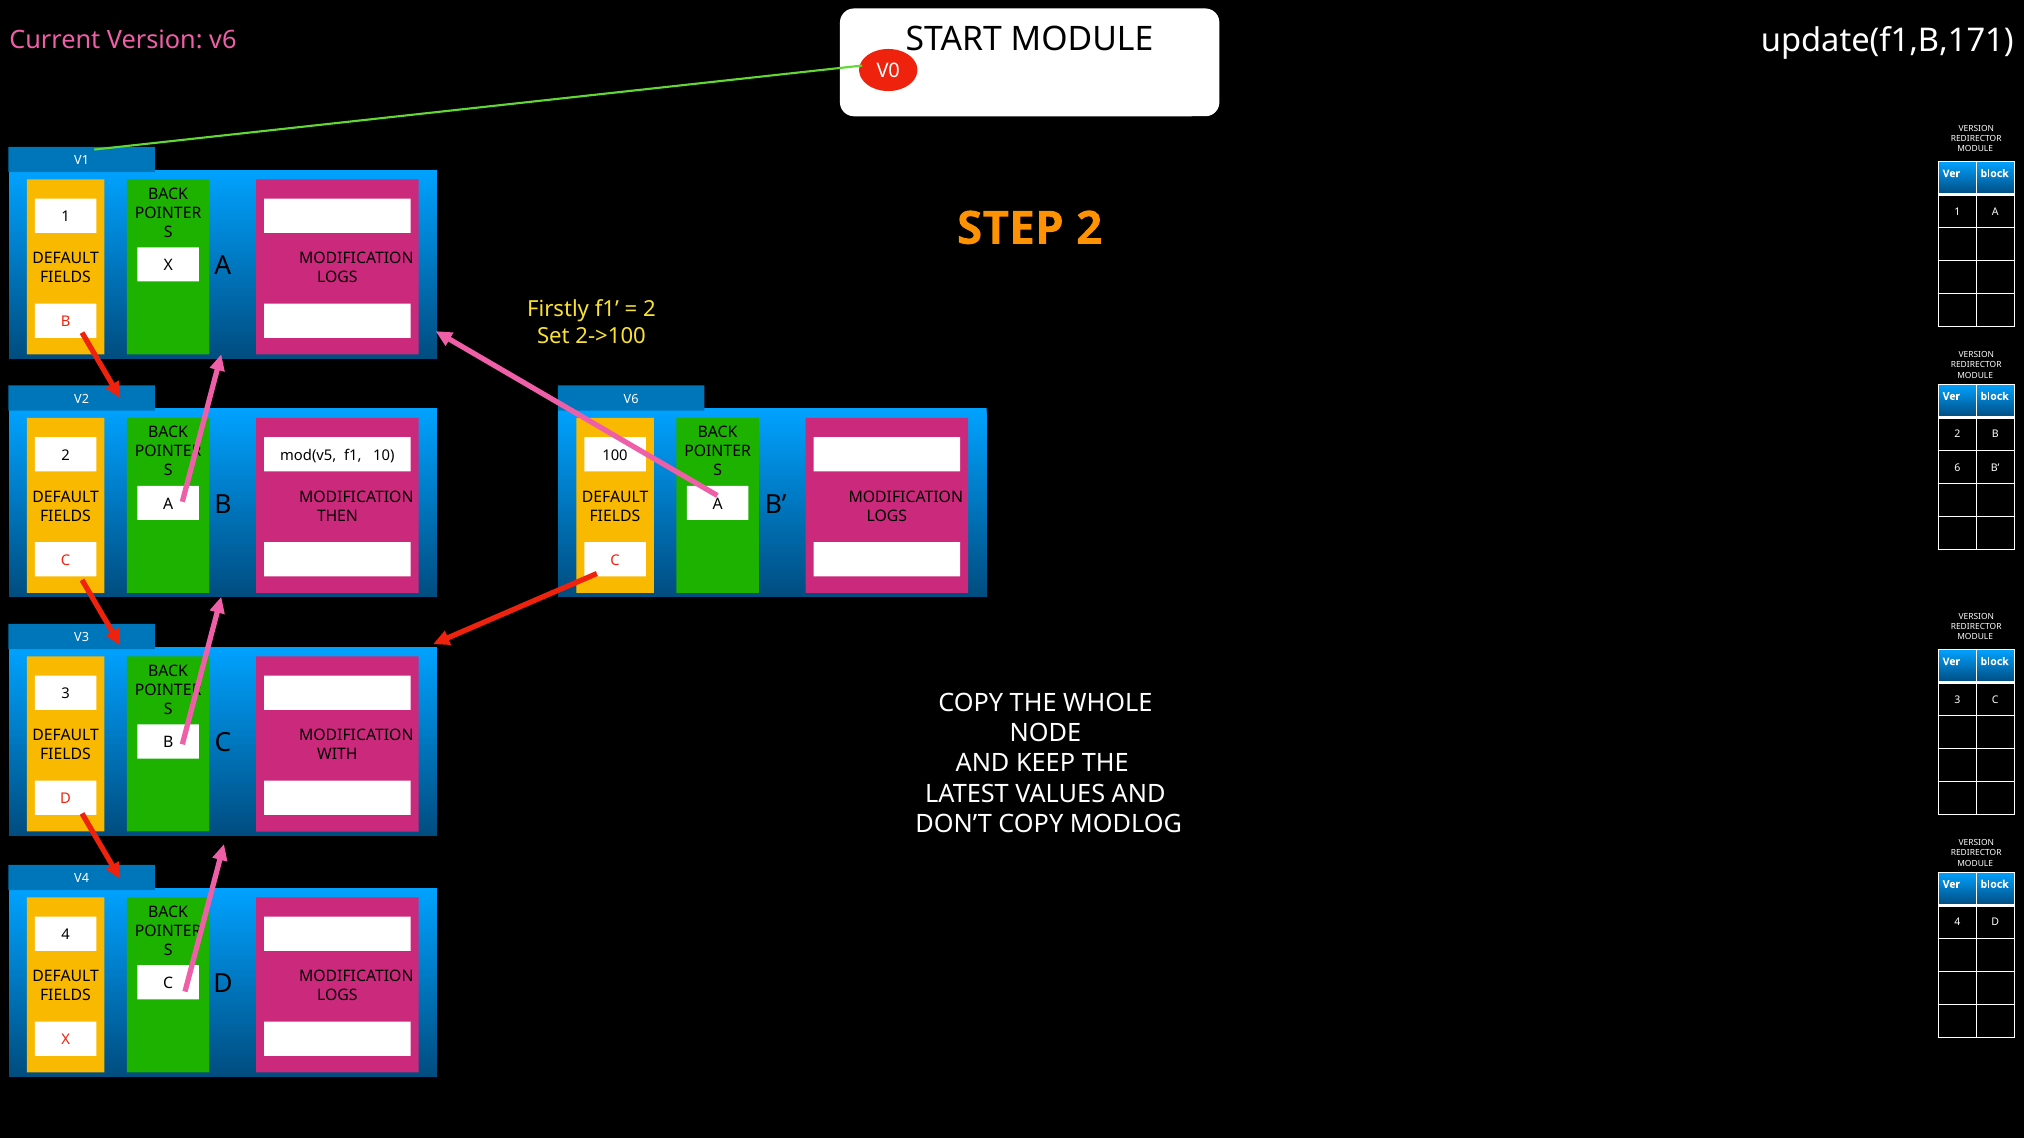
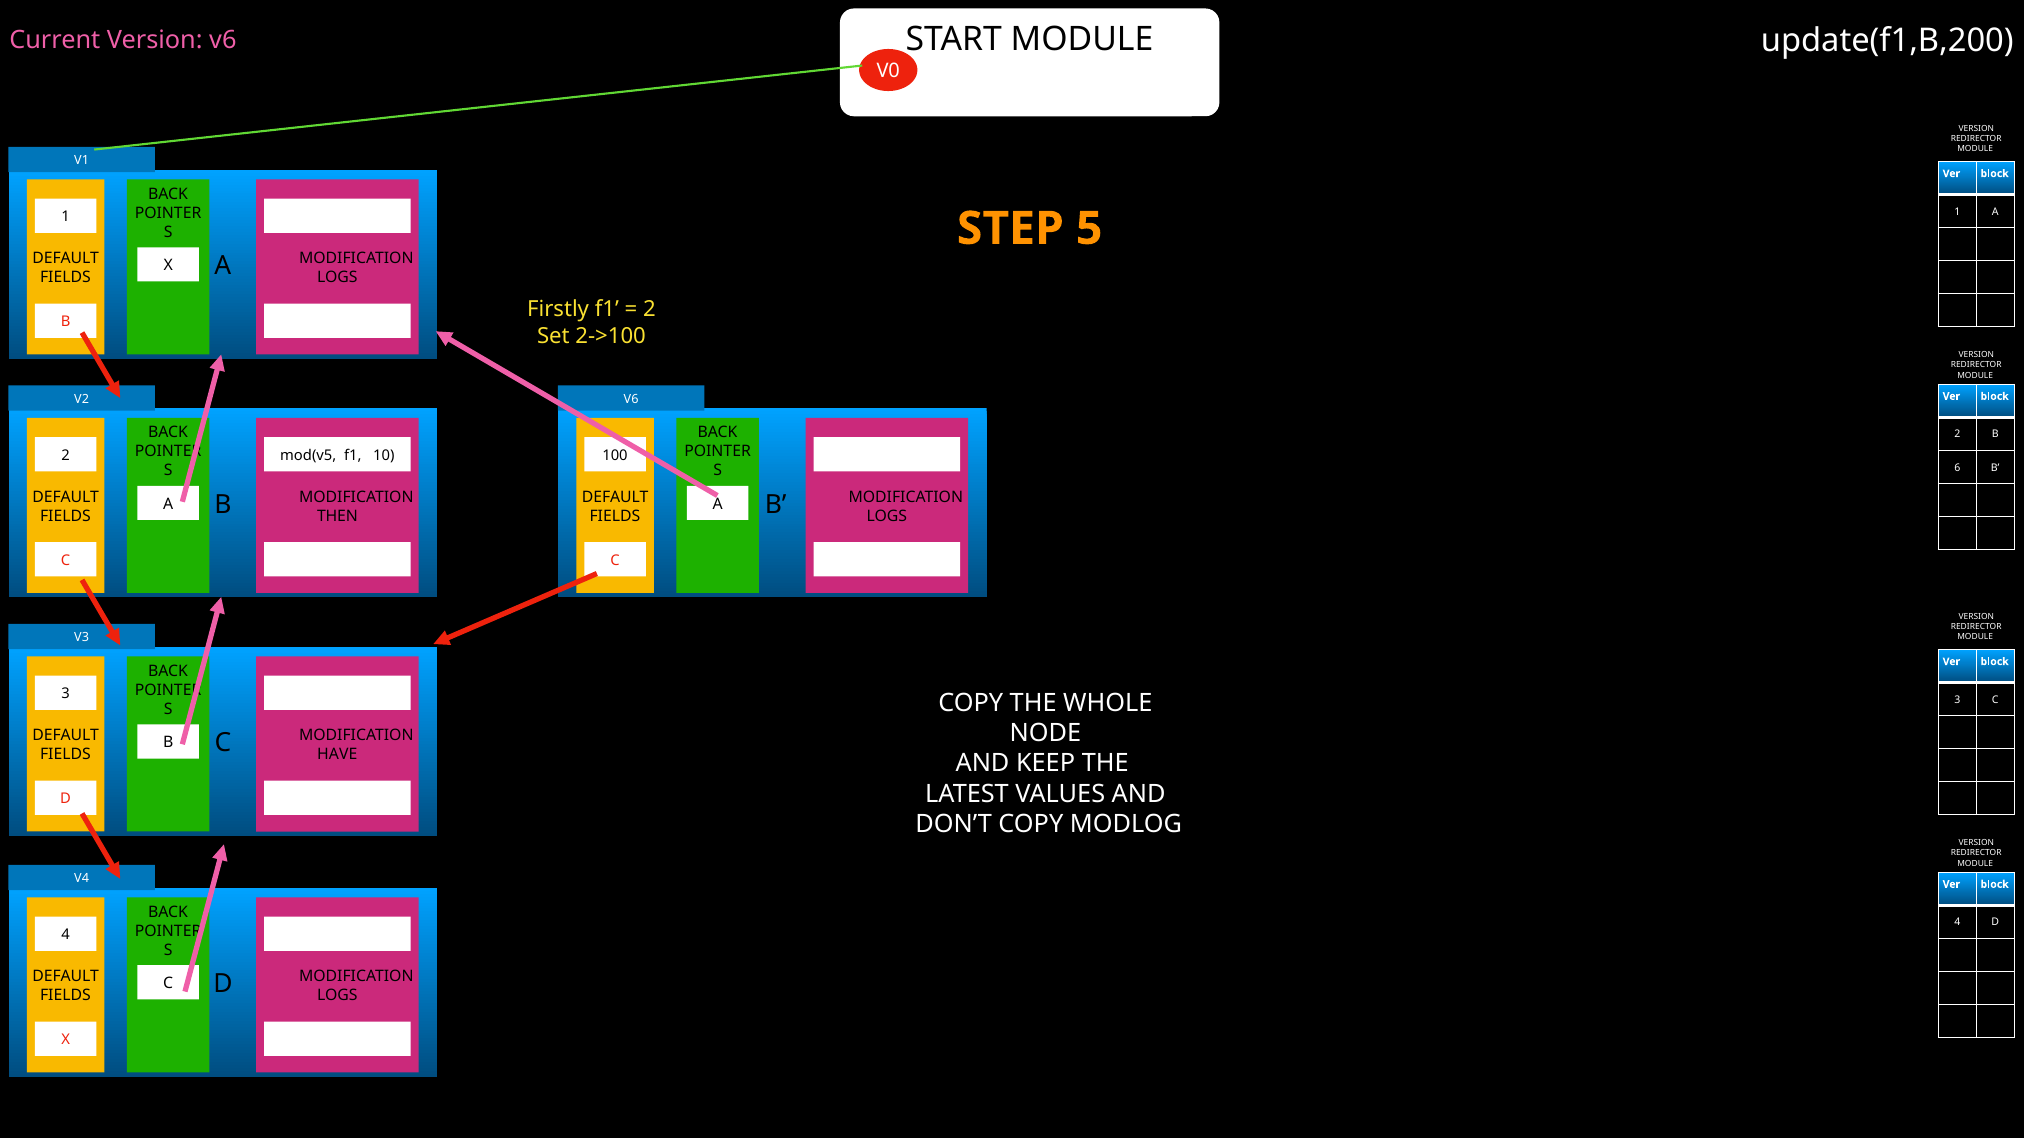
update(f1,B,171: update(f1,B,171 -> update(f1,B,200 (1887, 41)
STEP 2: 2 -> 5 (1089, 229)
WITH: WITH -> HAVE (337, 755)
